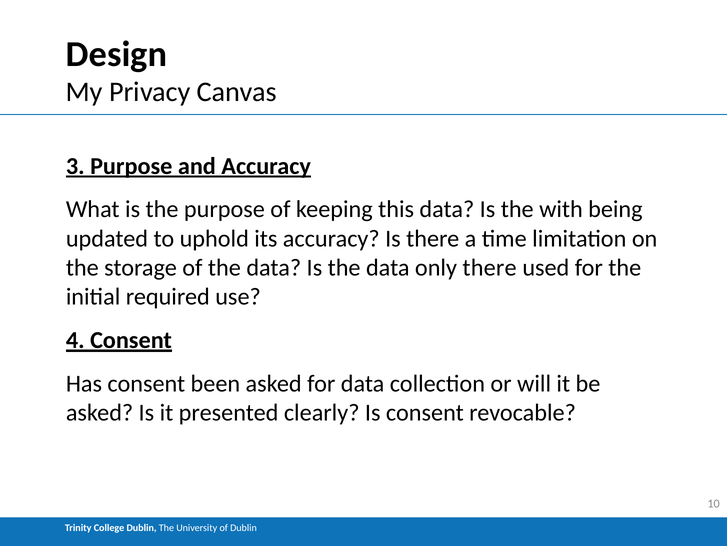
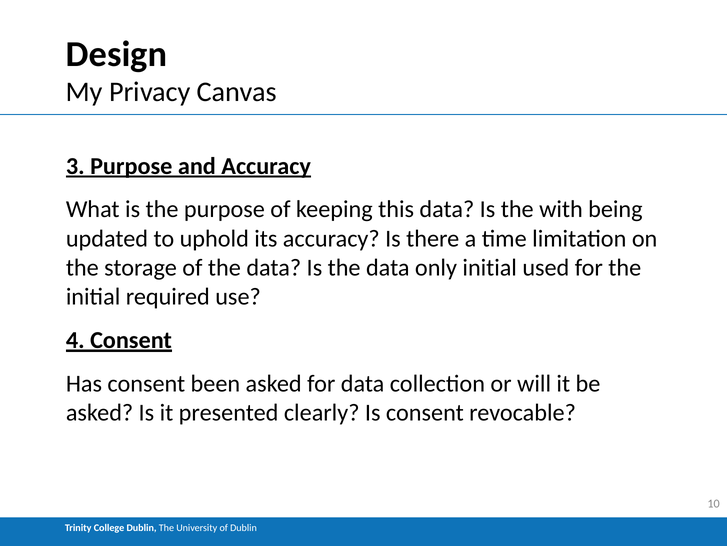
only there: there -> initial (490, 267)
